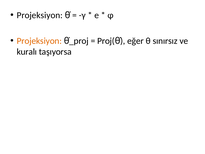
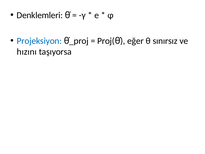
Projeksiyon: Projeksiyon -> Denklemleri (40, 15)
Projeksiyon colour: orange -> blue (39, 41)
kuralı: kuralı -> hızını (27, 52)
